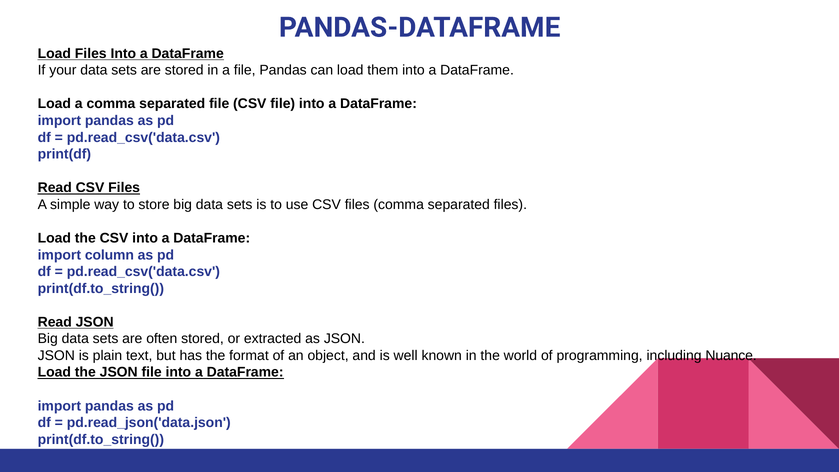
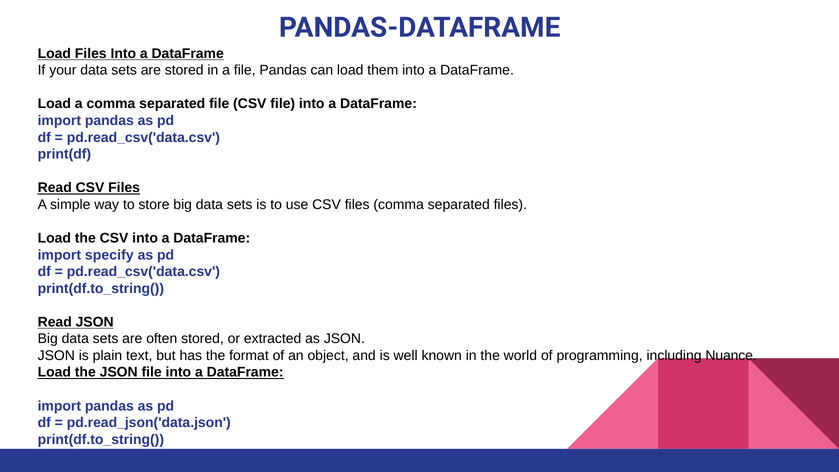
column: column -> specify (109, 255)
